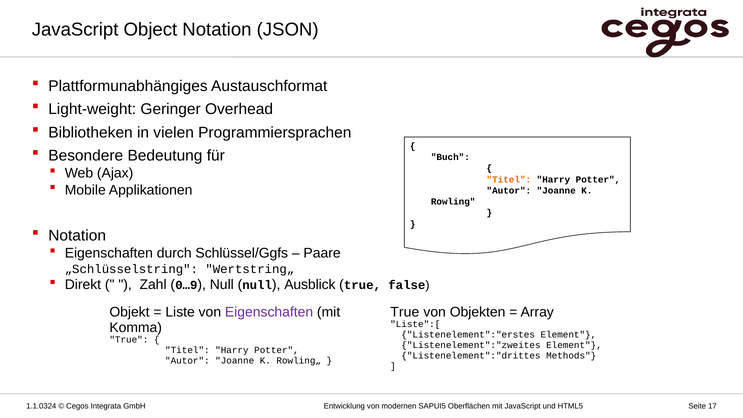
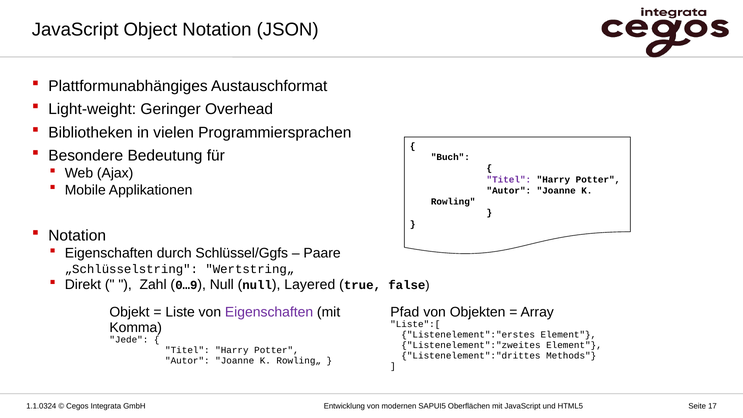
Titel colour: orange -> purple (509, 179)
Ausblick: Ausblick -> Layered (310, 285)
True: True -> Pfad (405, 312)
True: True -> Jede (129, 340)
